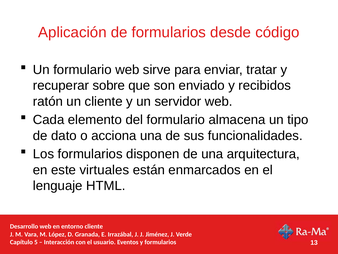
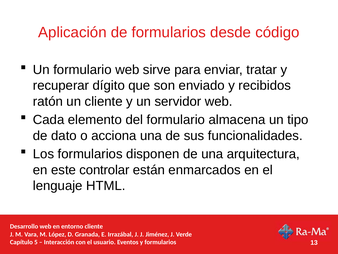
sobre: sobre -> dígito (109, 85)
virtuales: virtuales -> controlar (104, 170)
